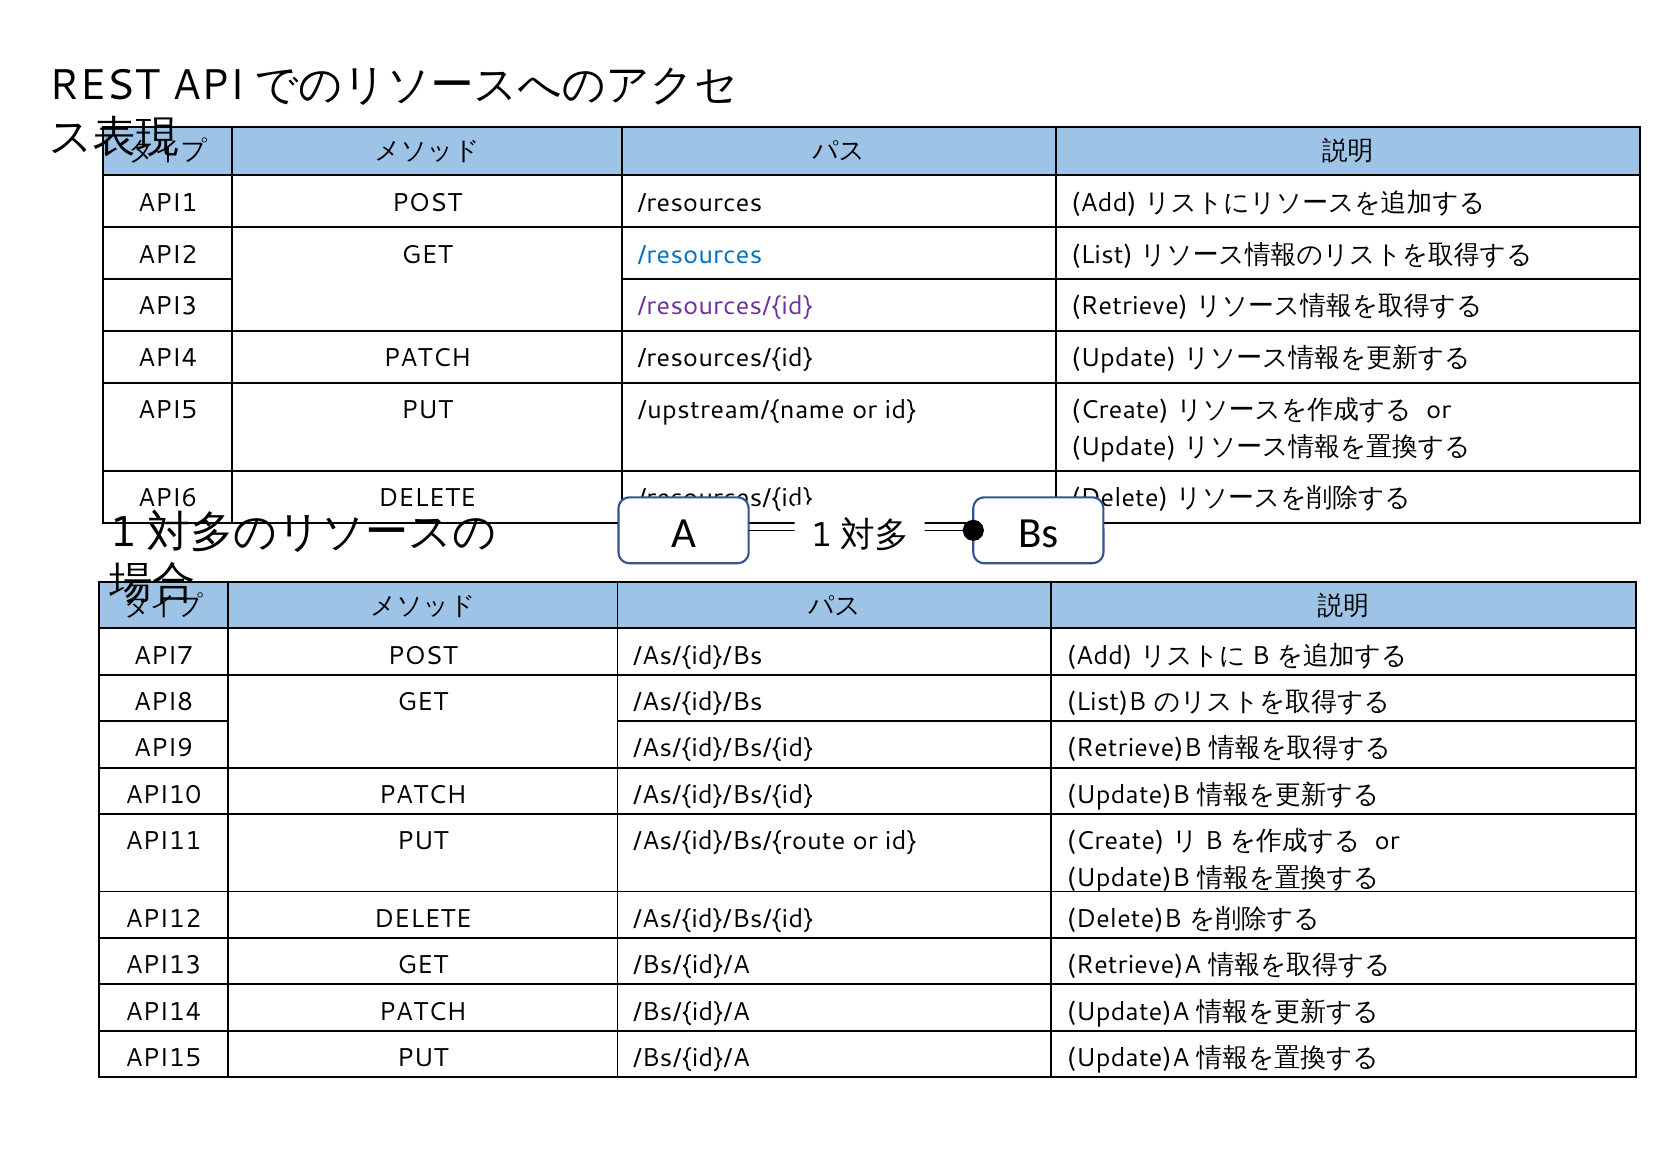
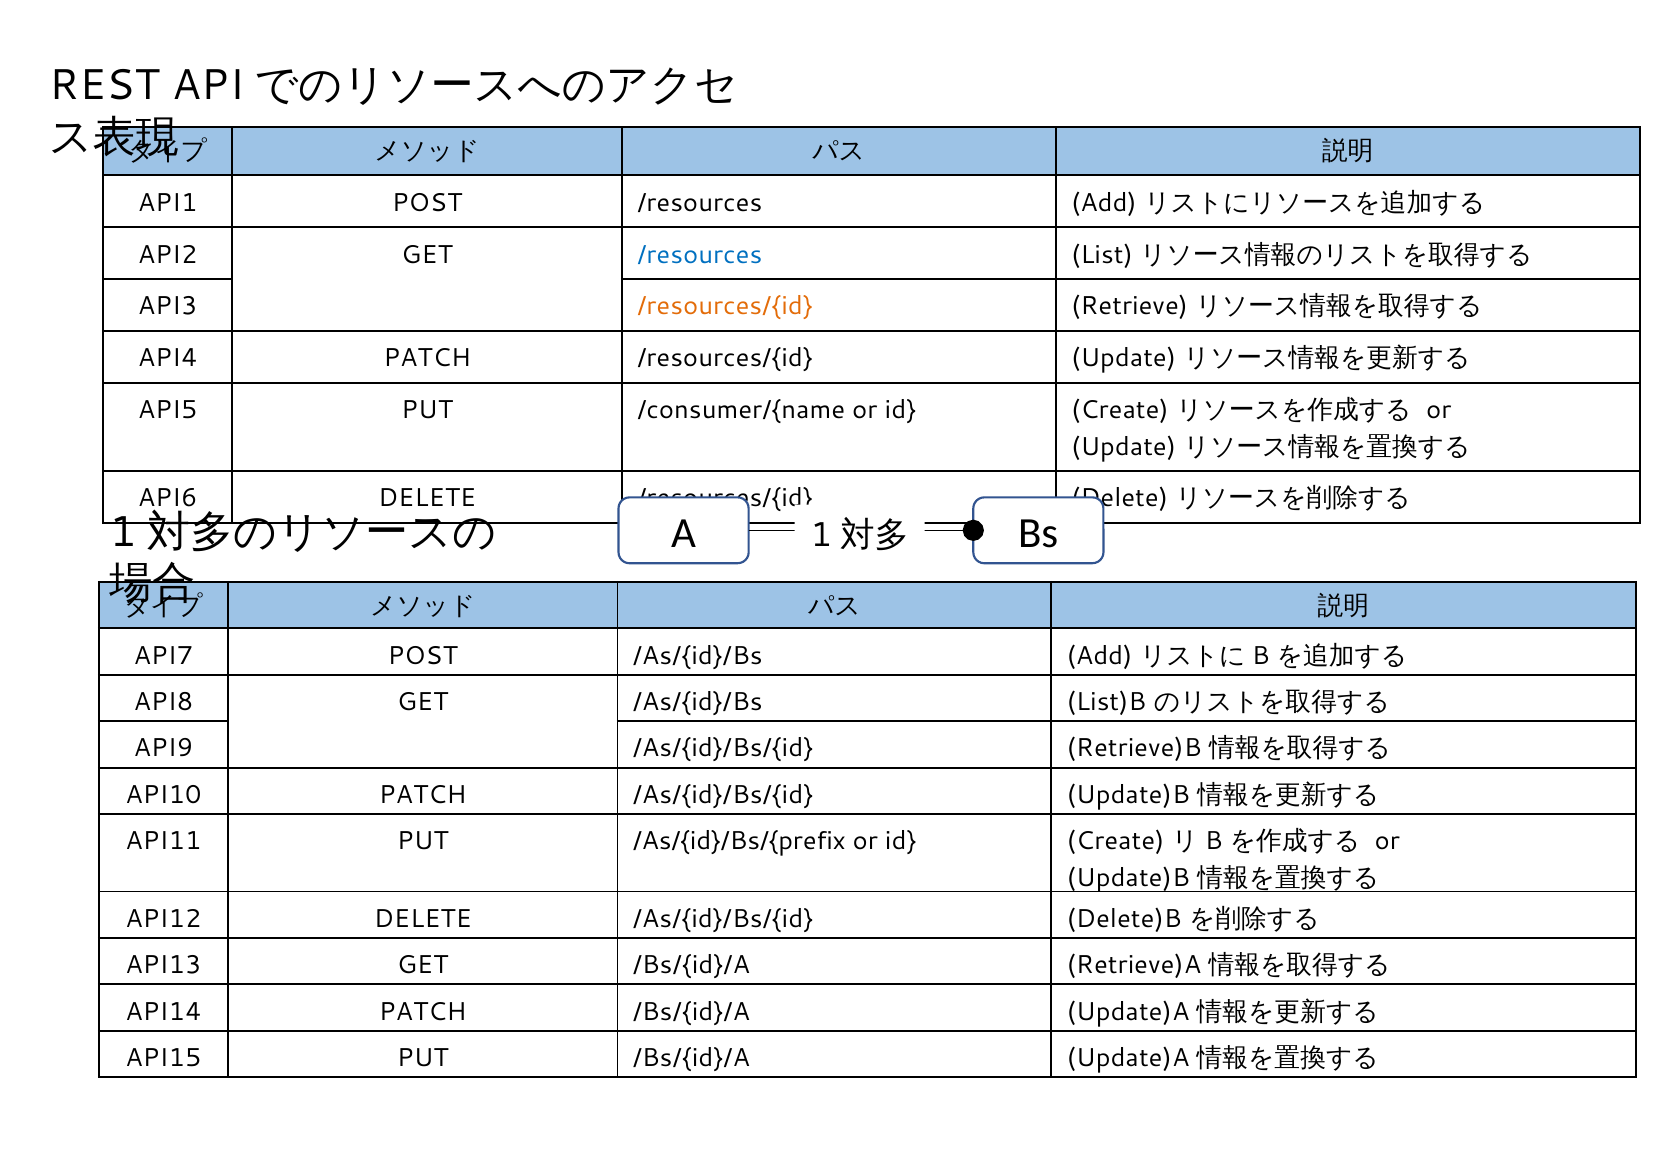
/resources/{id colour: purple -> orange (725, 307)
/upstream/{name: /upstream/{name -> /consumer/{name (741, 410)
/As/{id}/Bs/{route: /As/{id}/Bs/{route -> /As/{id}/Bs/{prefix (739, 842)
